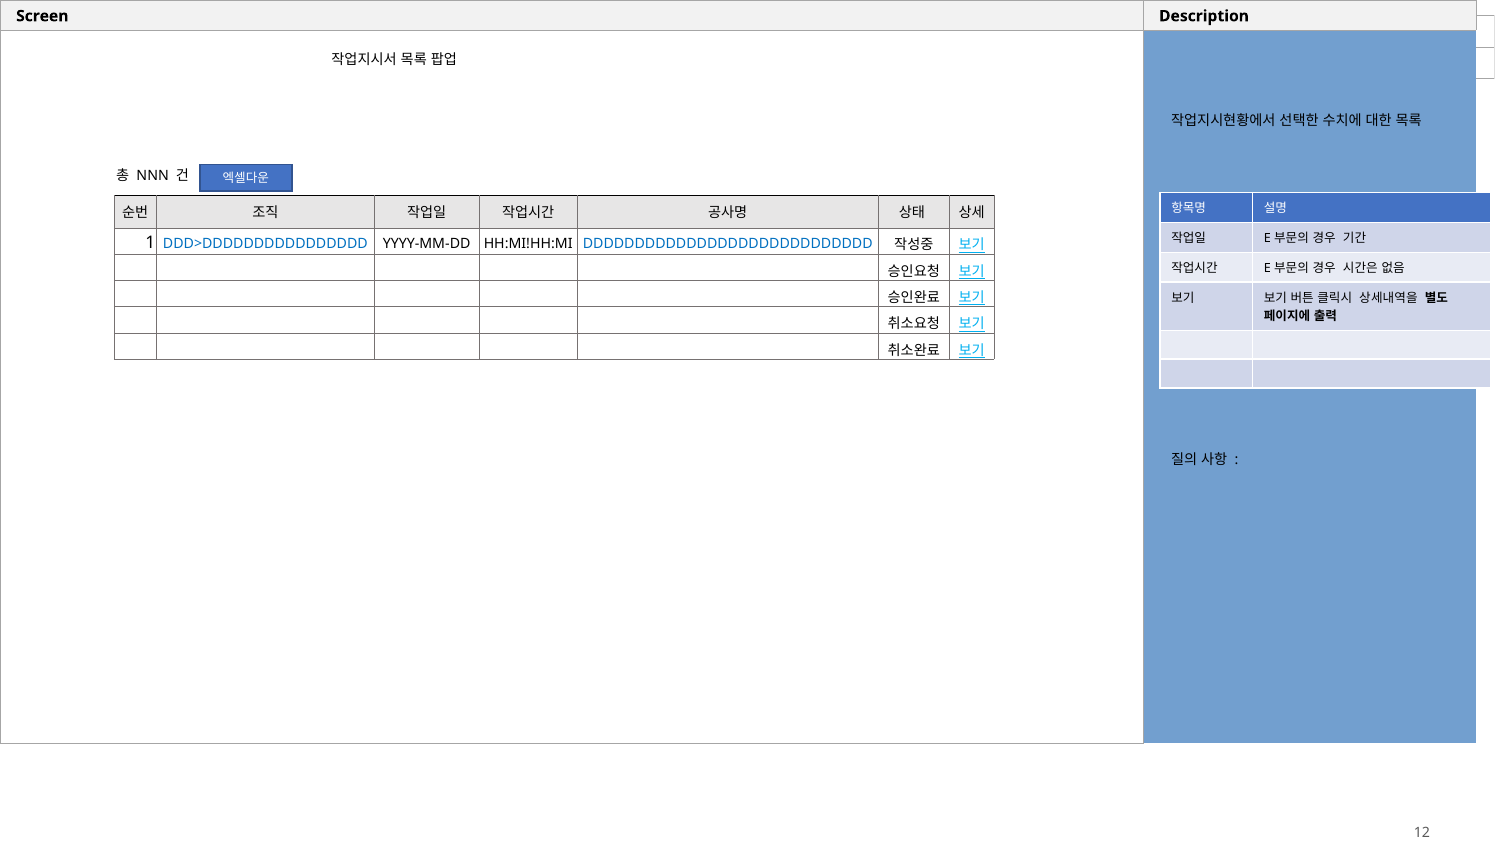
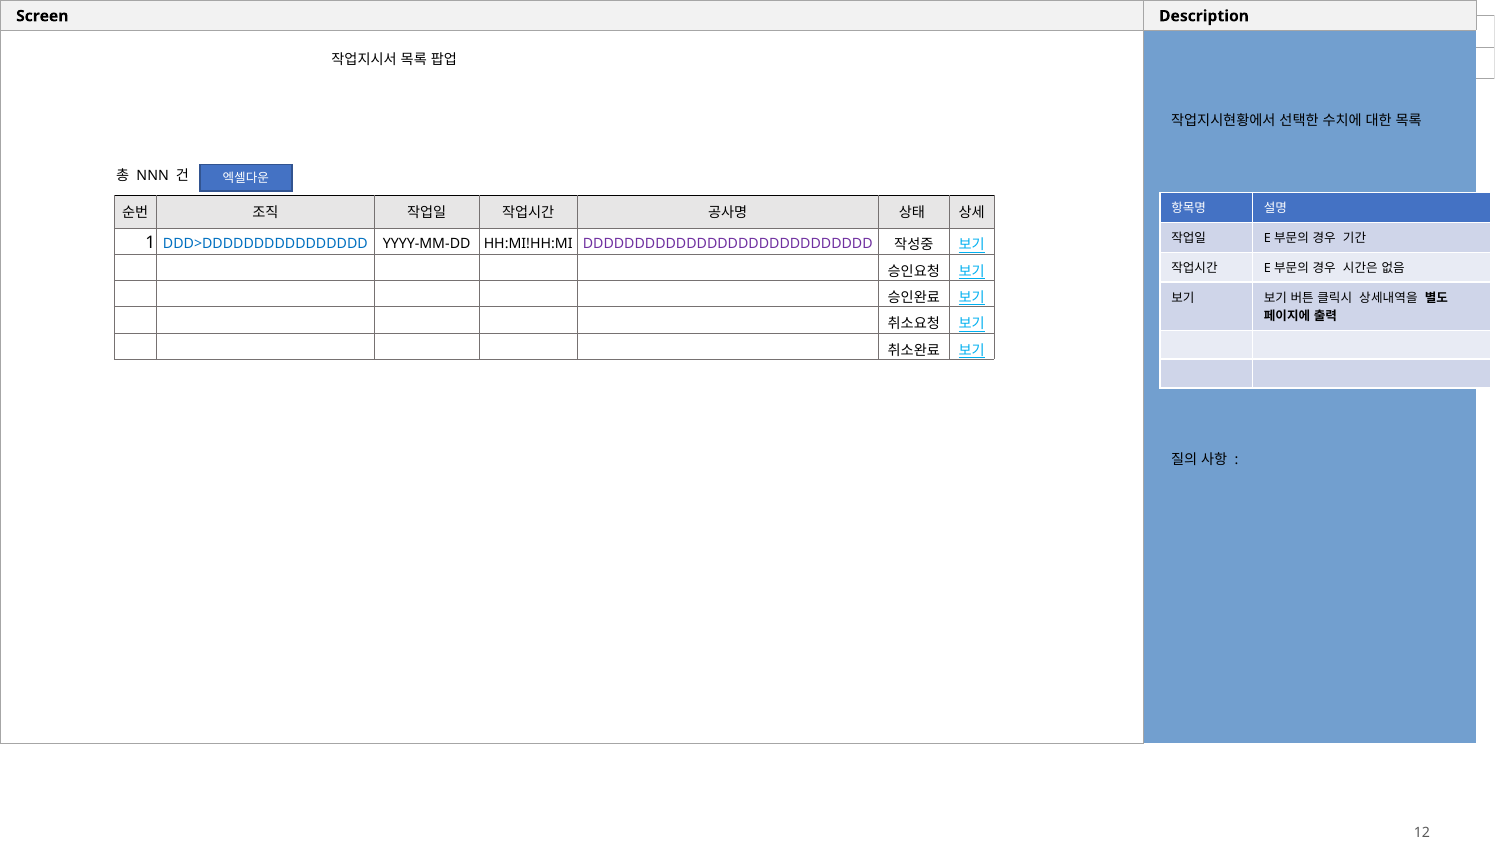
DDDDDDDDDDDDDDDDDDDDDDDDDDDD colour: blue -> purple (728, 244)
